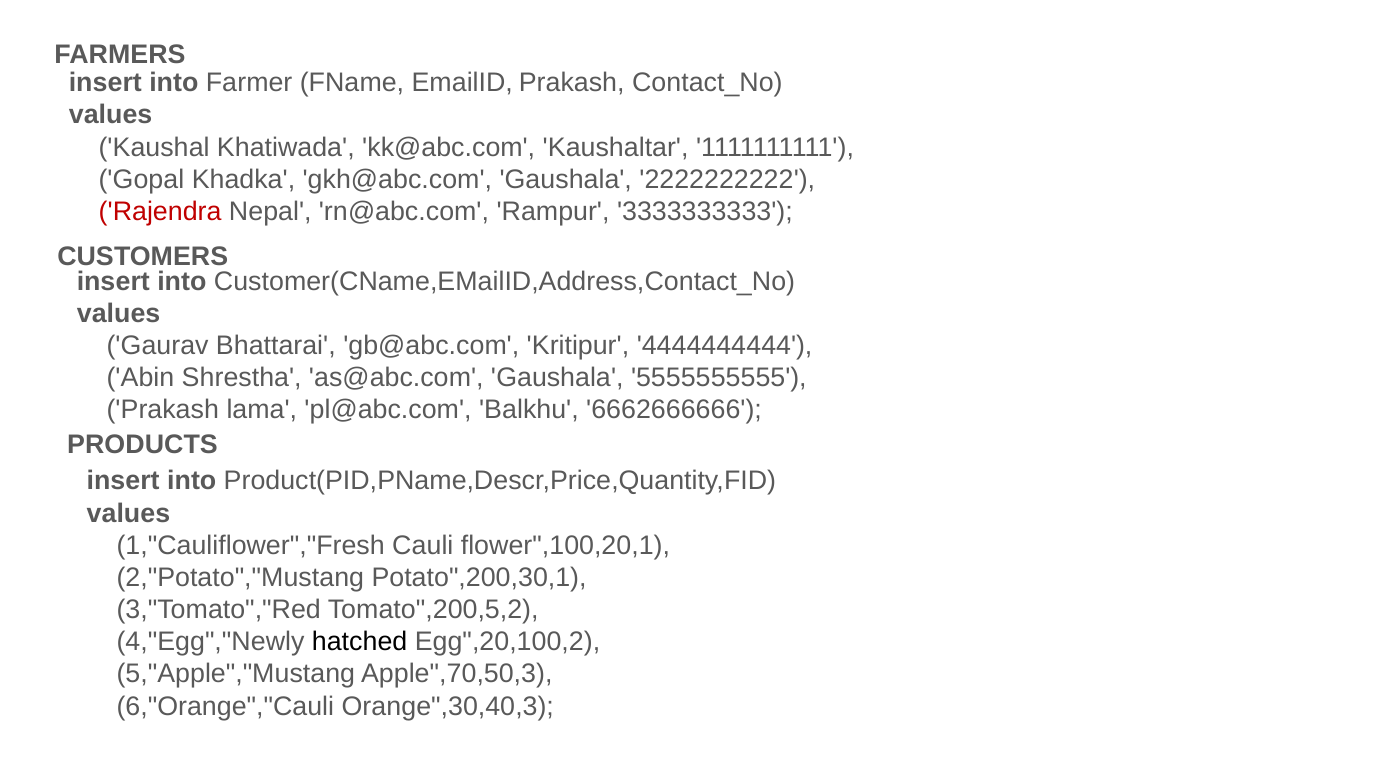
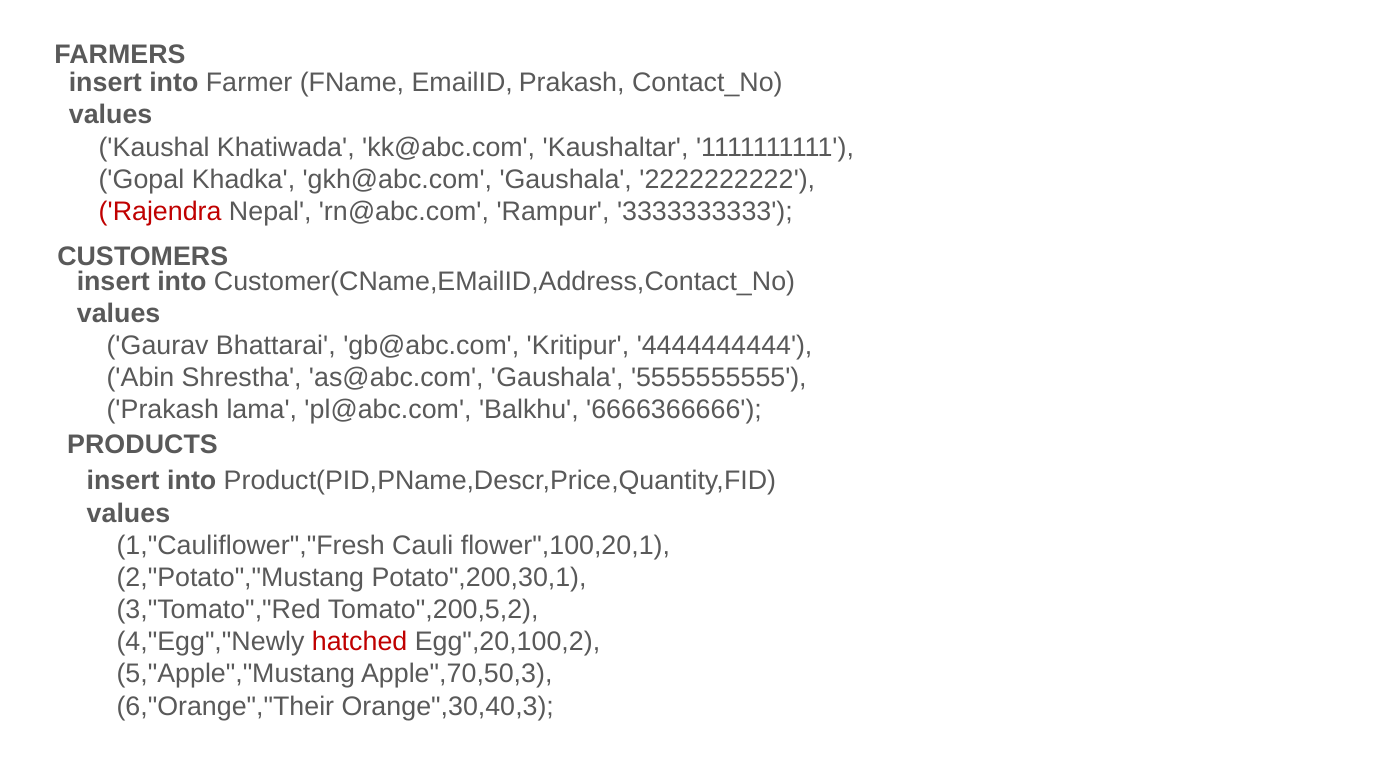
6662666666: 6662666666 -> 6666366666 (674, 410)
hatched colour: black -> red (360, 642)
6,"Orange","Cauli: 6,"Orange","Cauli -> 6,"Orange","Their (225, 706)
